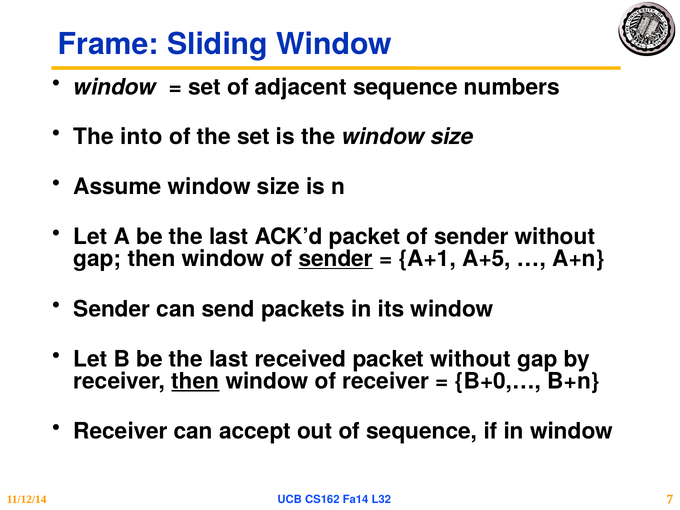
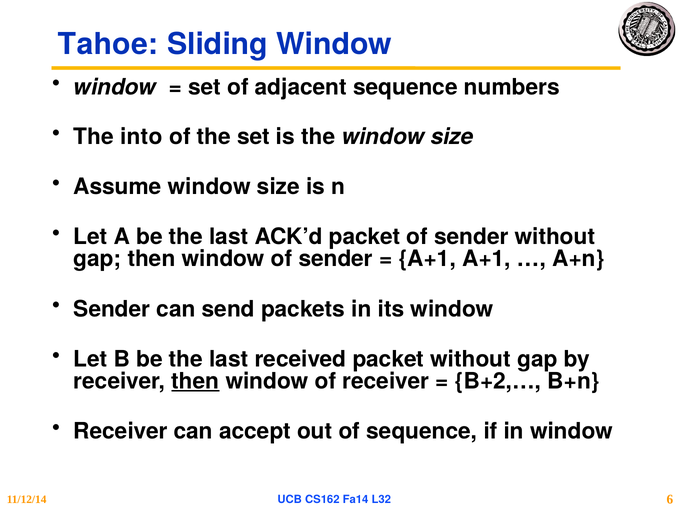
Frame: Frame -> Tahoe (108, 44)
sender underline: present -> none (336, 259)
A+1 A+5: A+5 -> A+1 (486, 259)
B+0,…: B+0,… -> B+2,… (498, 381)
7: 7 -> 6 (670, 500)
